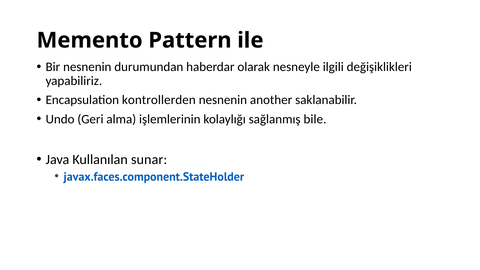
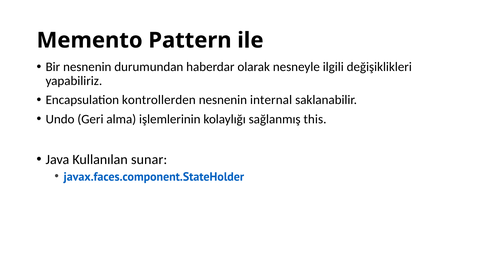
another: another -> internal (271, 100)
bile: bile -> this (315, 119)
